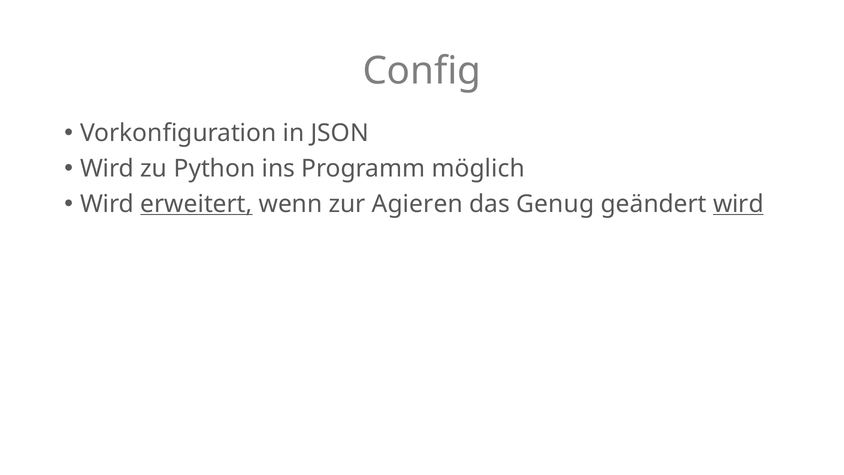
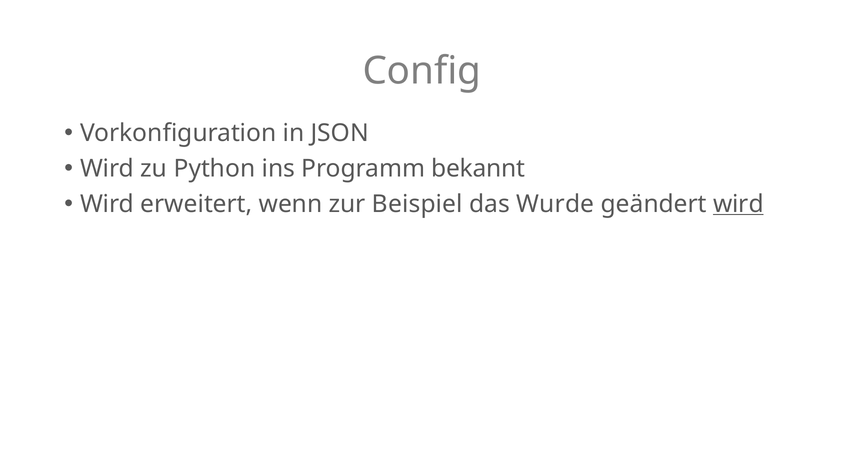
möglich: möglich -> bekannt (478, 168)
erweitert underline: present -> none (196, 204)
Agieren: Agieren -> Beispiel (417, 204)
Genug: Genug -> Wurde (555, 204)
